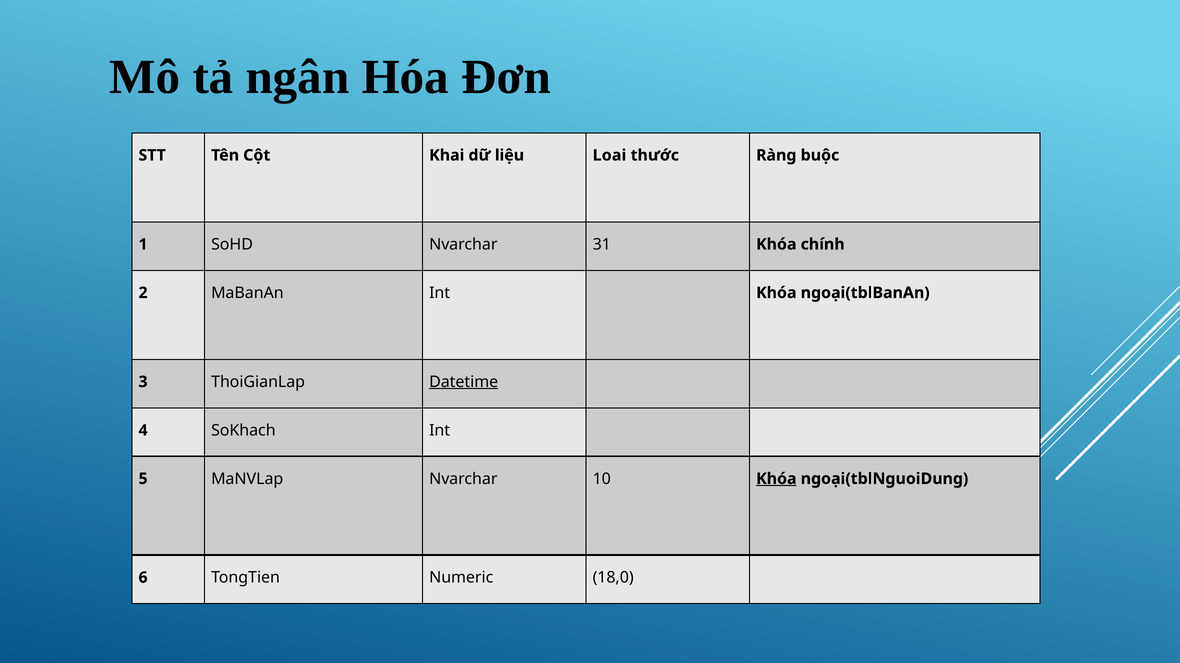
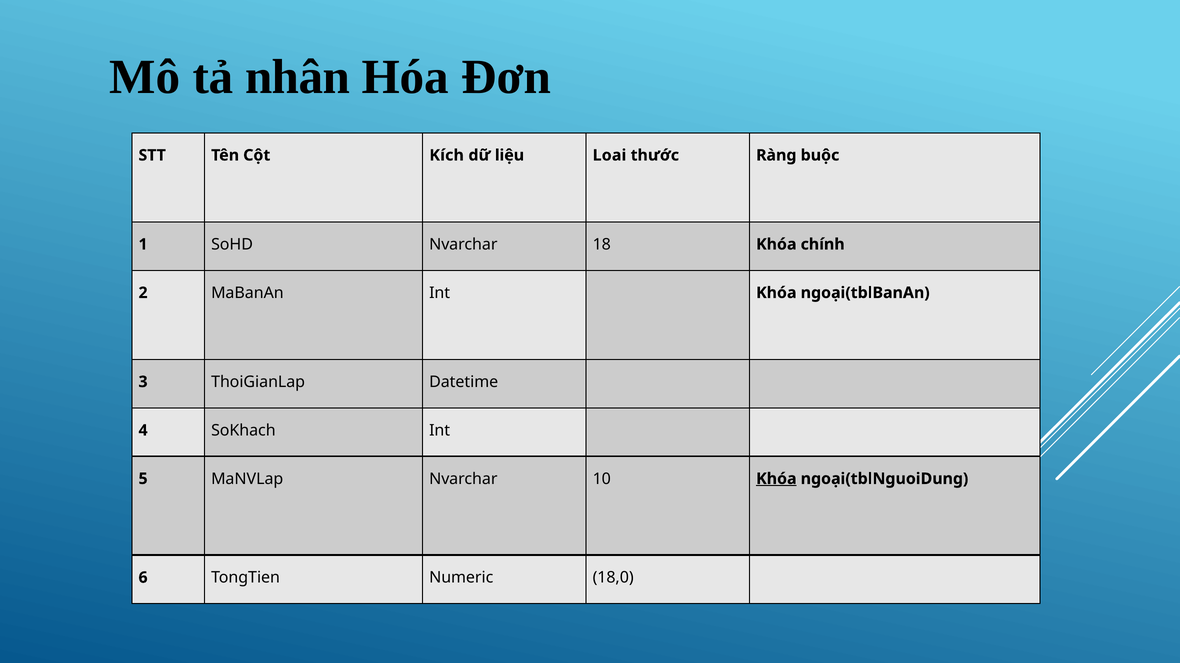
ngân: ngân -> nhân (298, 77)
Khai: Khai -> Kích (447, 155)
31: 31 -> 18 (602, 245)
Datetime underline: present -> none (464, 382)
